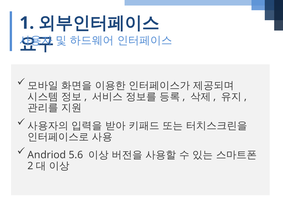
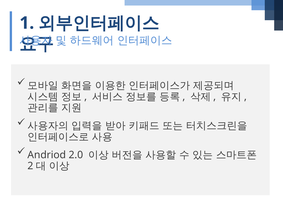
5.6: 5.6 -> 2.0 (76, 154)
